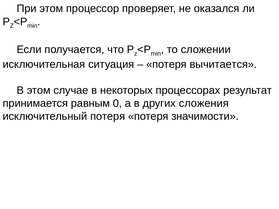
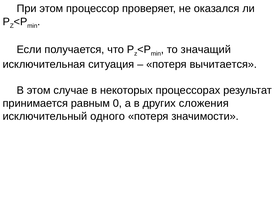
сложении: сложении -> значащий (206, 50)
исключительный потеря: потеря -> одного (108, 116)
